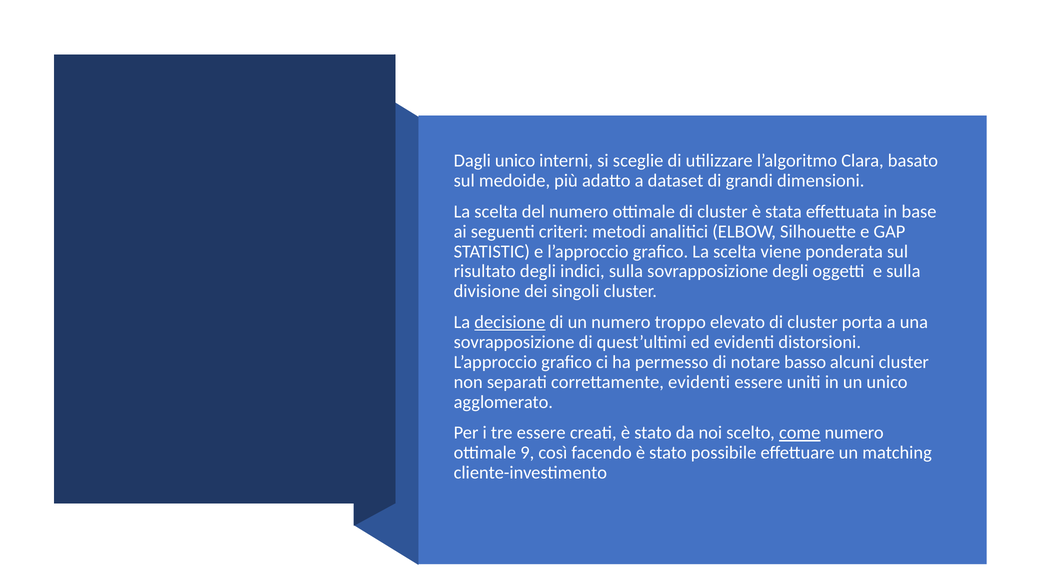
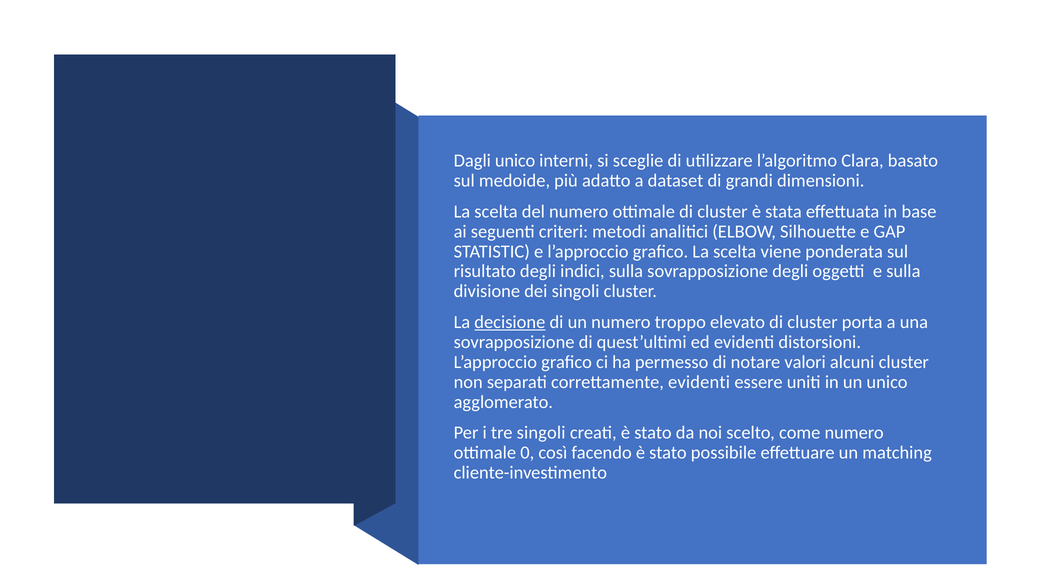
basso: basso -> valori (805, 362)
tre essere: essere -> singoli (541, 433)
come underline: present -> none (800, 433)
9: 9 -> 0 (527, 452)
